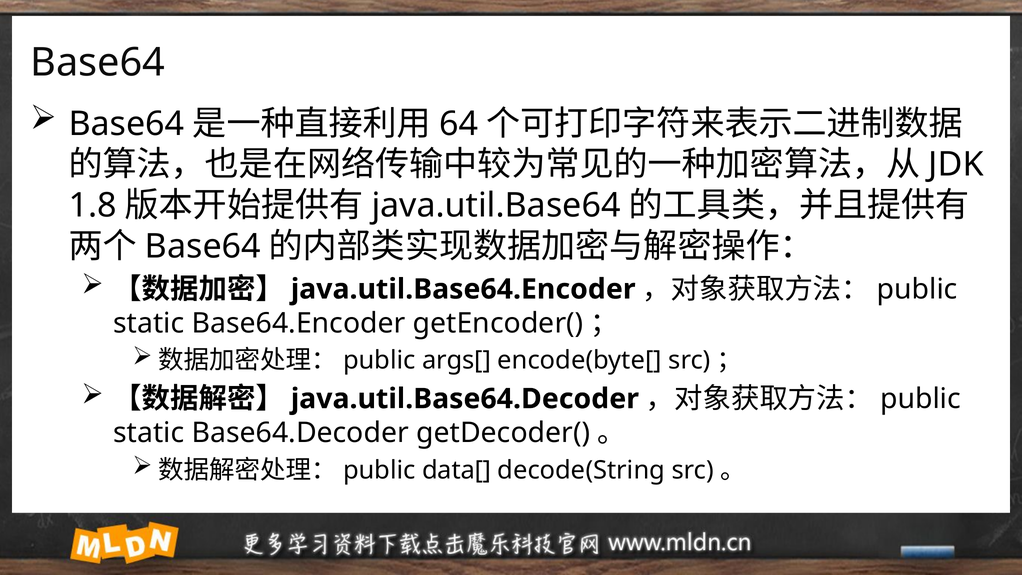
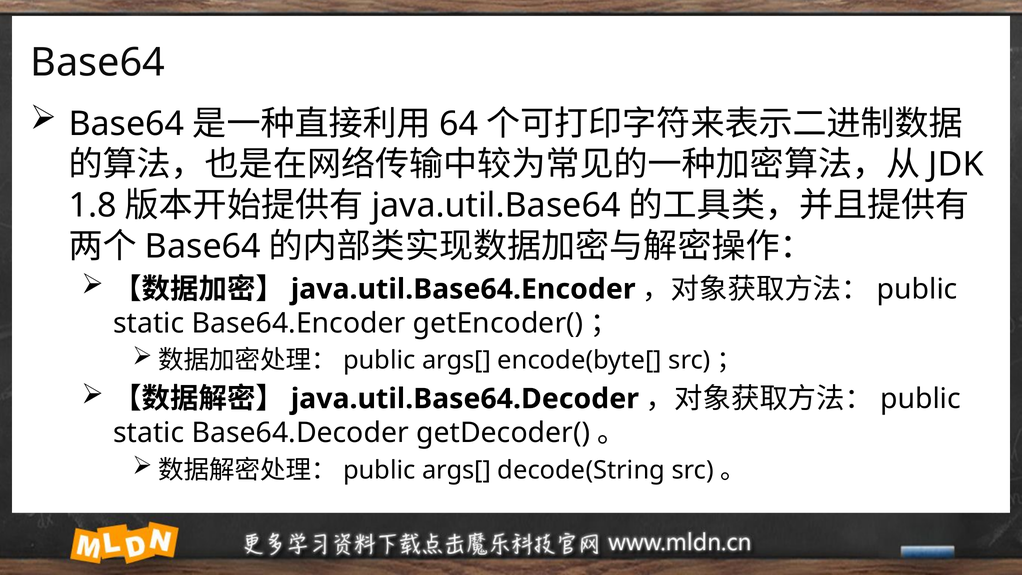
data[: data[ -> args[ (457, 470)
